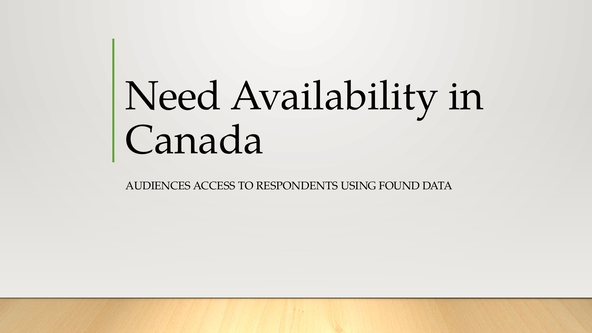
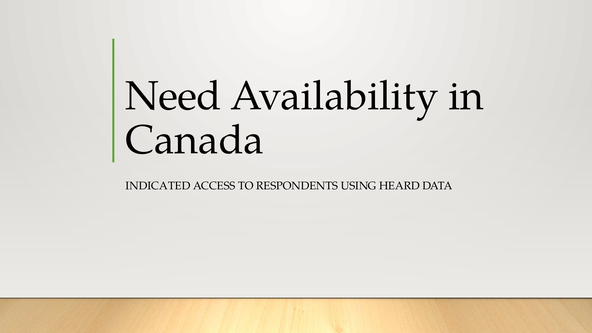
AUDIENCES: AUDIENCES -> INDICATED (158, 186)
FOUND: FOUND -> HEARD (399, 186)
